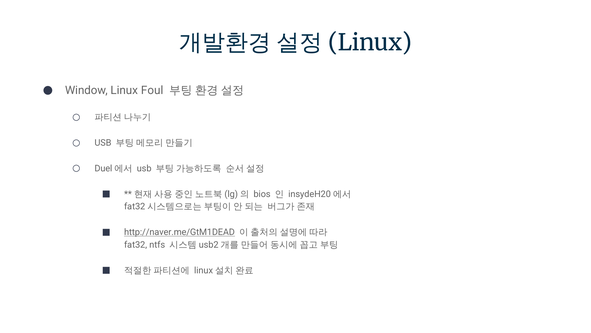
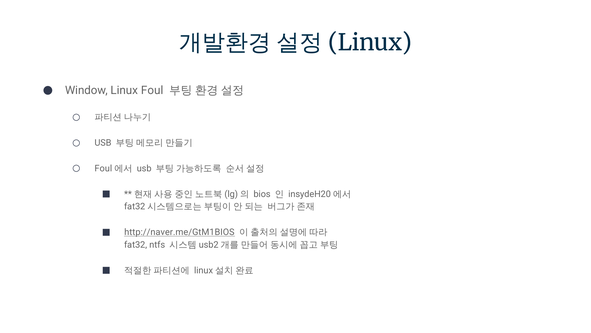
Duel: Duel -> Foul (103, 168)
http://naver.me/GtM1DEAD: http://naver.me/GtM1DEAD -> http://naver.me/GtM1BIOS (179, 232)
